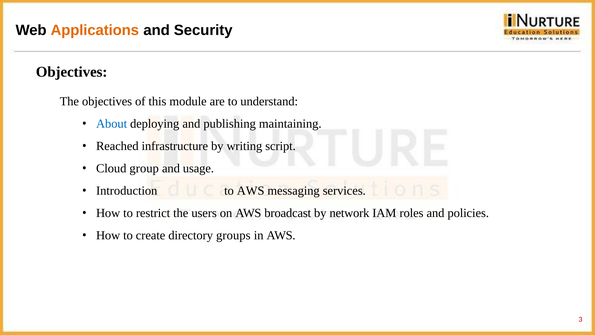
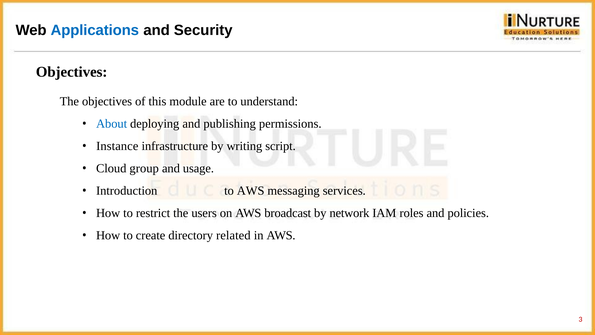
Applications colour: orange -> blue (95, 30)
maintaining: maintaining -> permissions (290, 124)
Reached: Reached -> Instance (117, 146)
groups: groups -> related (233, 235)
